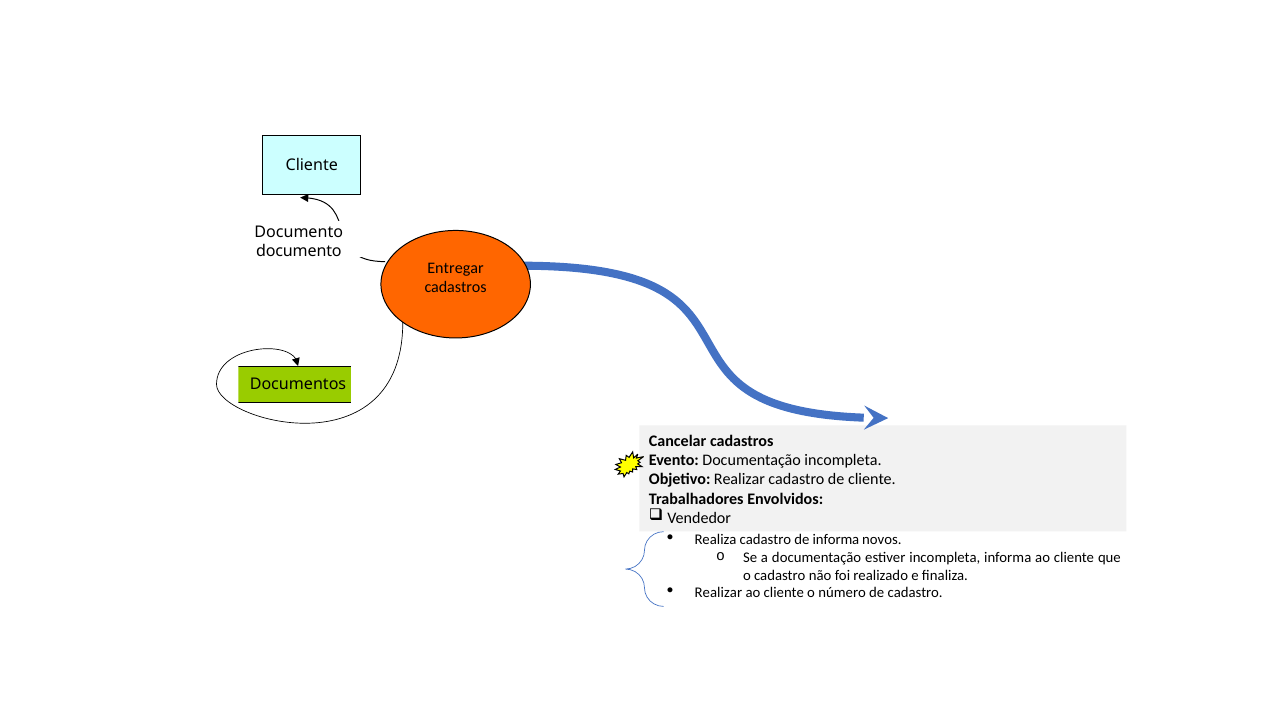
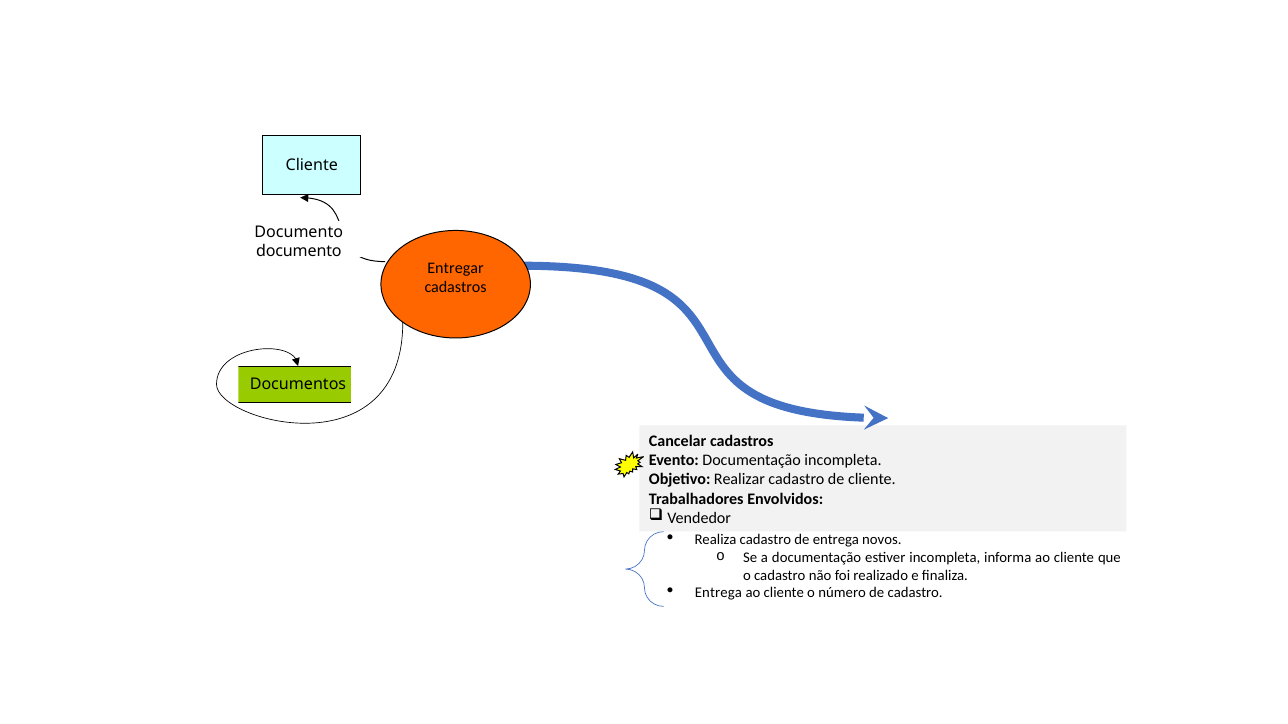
de informa: informa -> entrega (836, 540)
Realizar: Realizar -> Entrega (718, 593)
